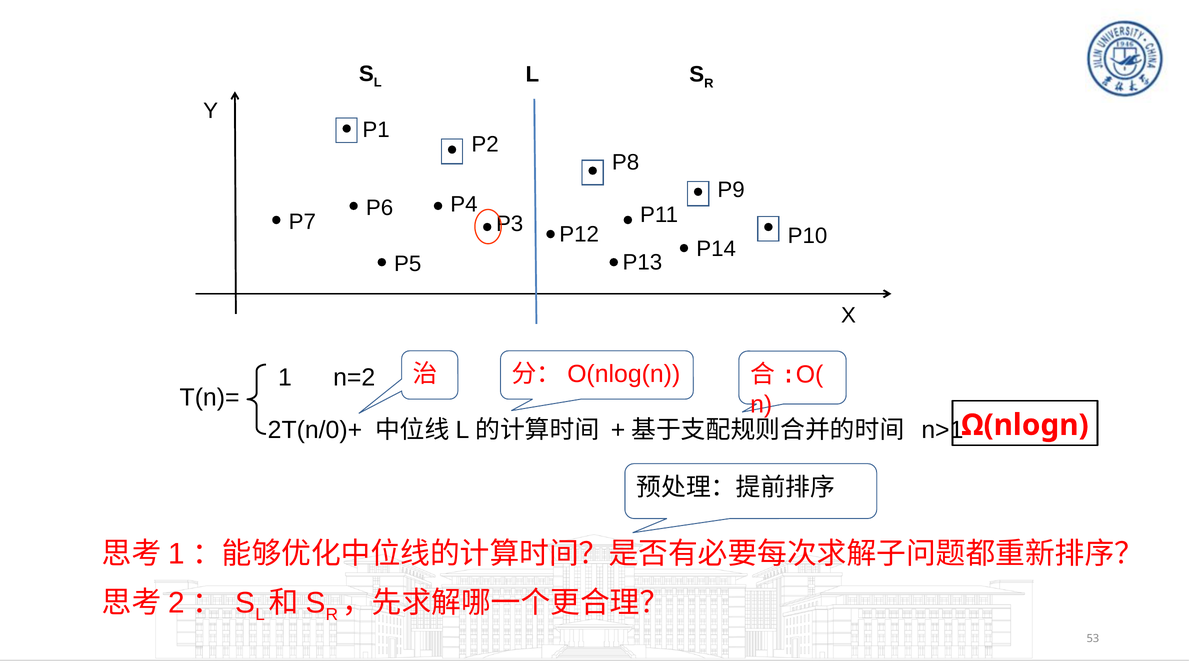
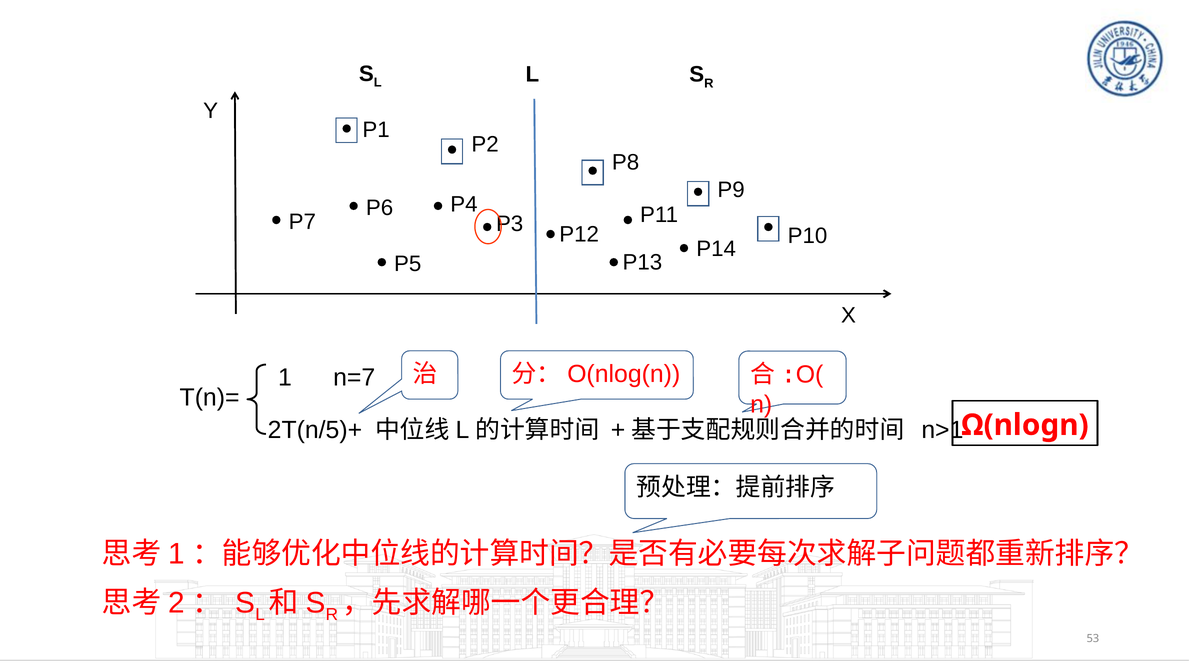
n=2: n=2 -> n=7 (354, 377)
2T(n/0)+: 2T(n/0)+ -> 2T(n/5)+ (315, 430)
